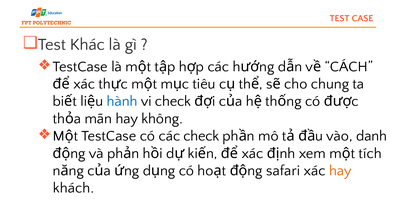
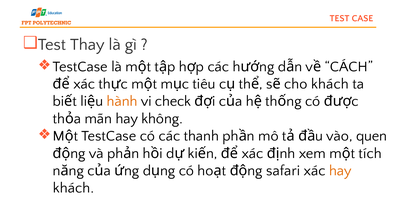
Khác: Khác -> Thay (87, 44)
cho chung: chung -> khách (330, 84)
hành colour: blue -> orange (122, 101)
các check: check -> thanh (201, 136)
danh: danh -> quen (372, 136)
